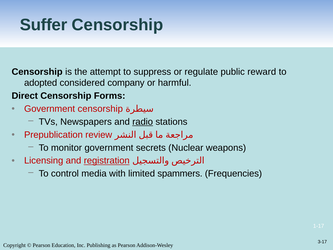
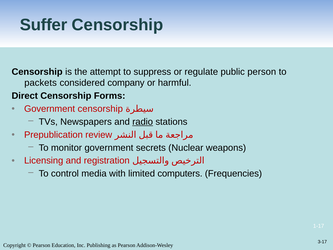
reward: reward -> person (262, 72)
adopted: adopted -> packets (41, 83)
registration underline: present -> none (107, 161)
spammers: spammers -> computers (180, 173)
